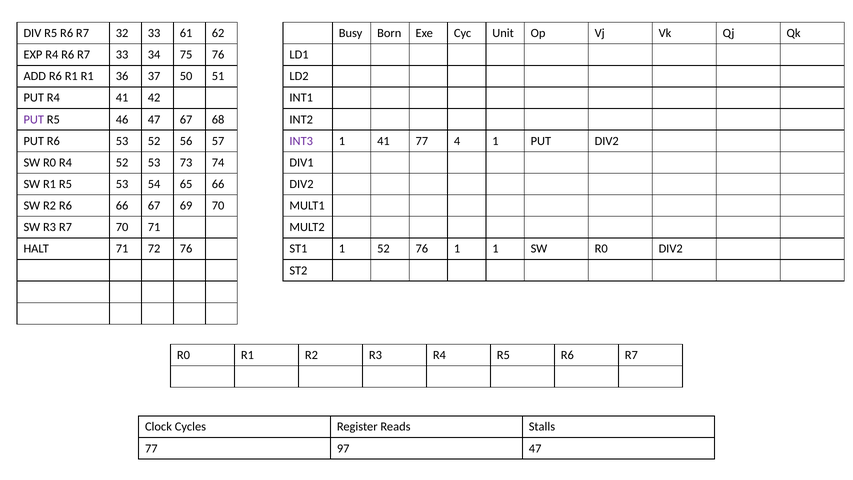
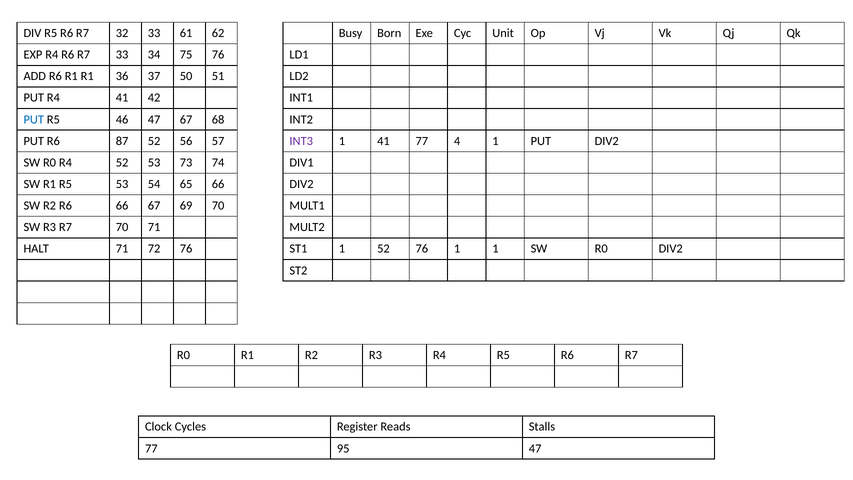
PUT colour: purple -> blue (34, 119)
R6 53: 53 -> 87 (122, 141)
97: 97 -> 95 (343, 448)
